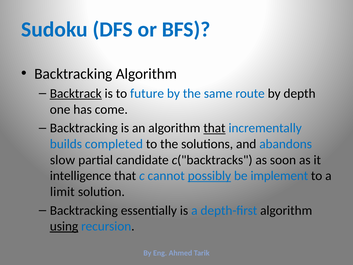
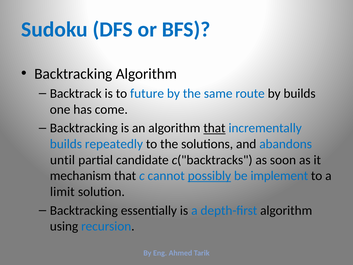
Backtrack underline: present -> none (76, 93)
by depth: depth -> builds (300, 93)
completed: completed -> repeatedly (114, 144)
slow: slow -> until (63, 160)
intelligence: intelligence -> mechanism (81, 176)
using underline: present -> none (64, 226)
